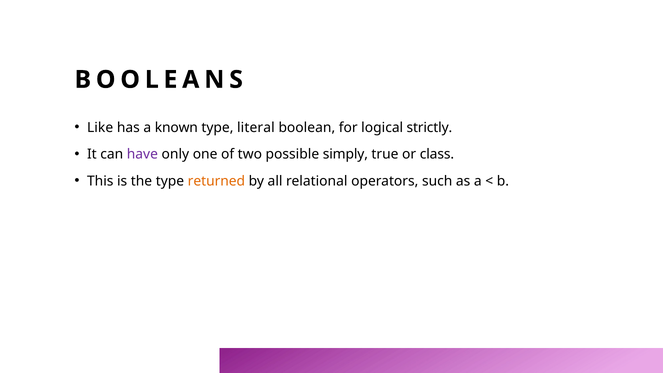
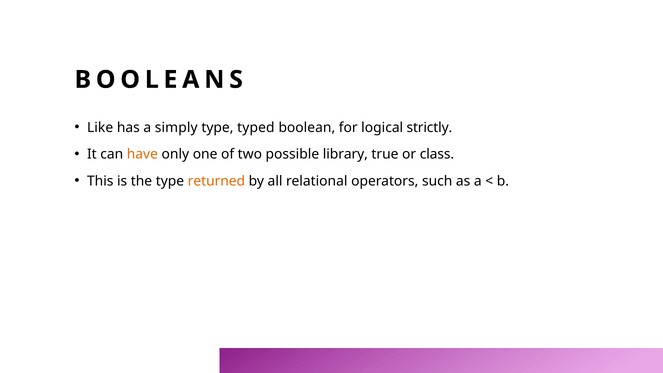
known: known -> simply (176, 127)
literal: literal -> typed (256, 127)
have colour: purple -> orange (142, 154)
simply: simply -> library (345, 154)
